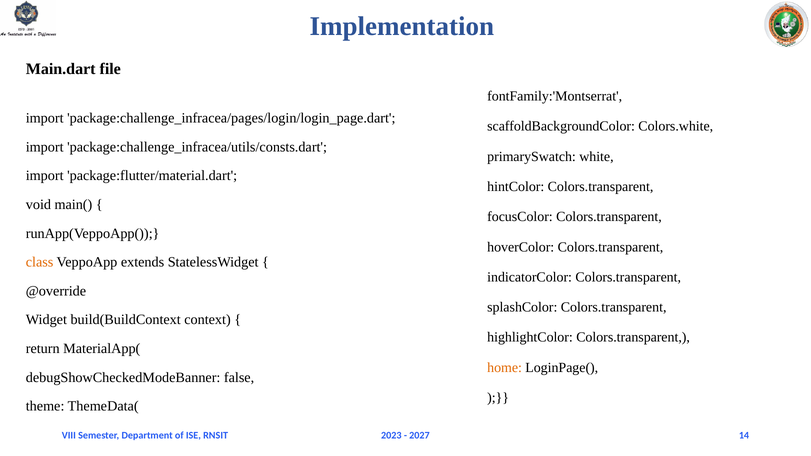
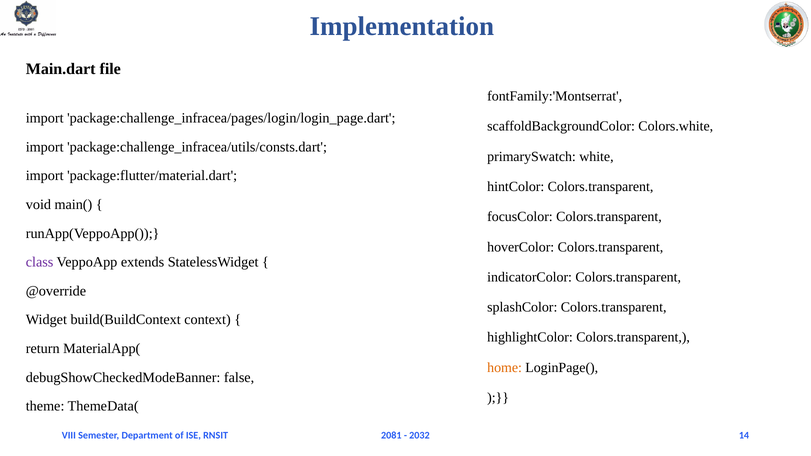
class colour: orange -> purple (40, 262)
2023: 2023 -> 2081 (391, 436)
2027: 2027 -> 2032 (419, 436)
